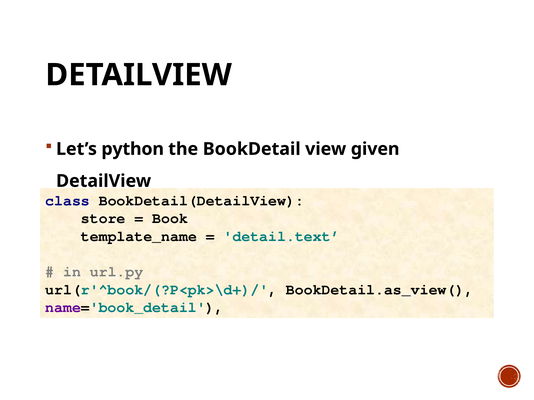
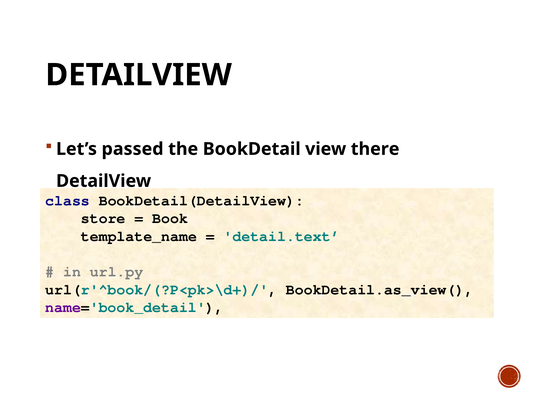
python: python -> passed (133, 149)
given: given -> there (375, 149)
